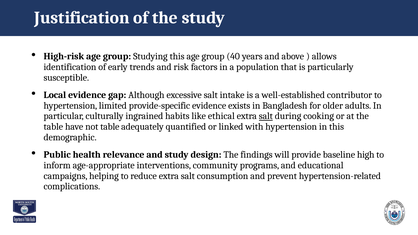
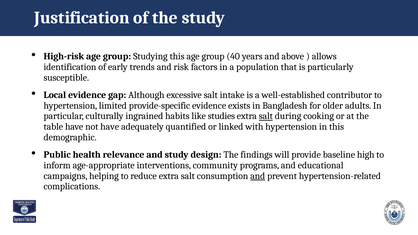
ethical: ethical -> studies (221, 116)
not table: table -> have (110, 127)
and underline: none -> present (258, 176)
